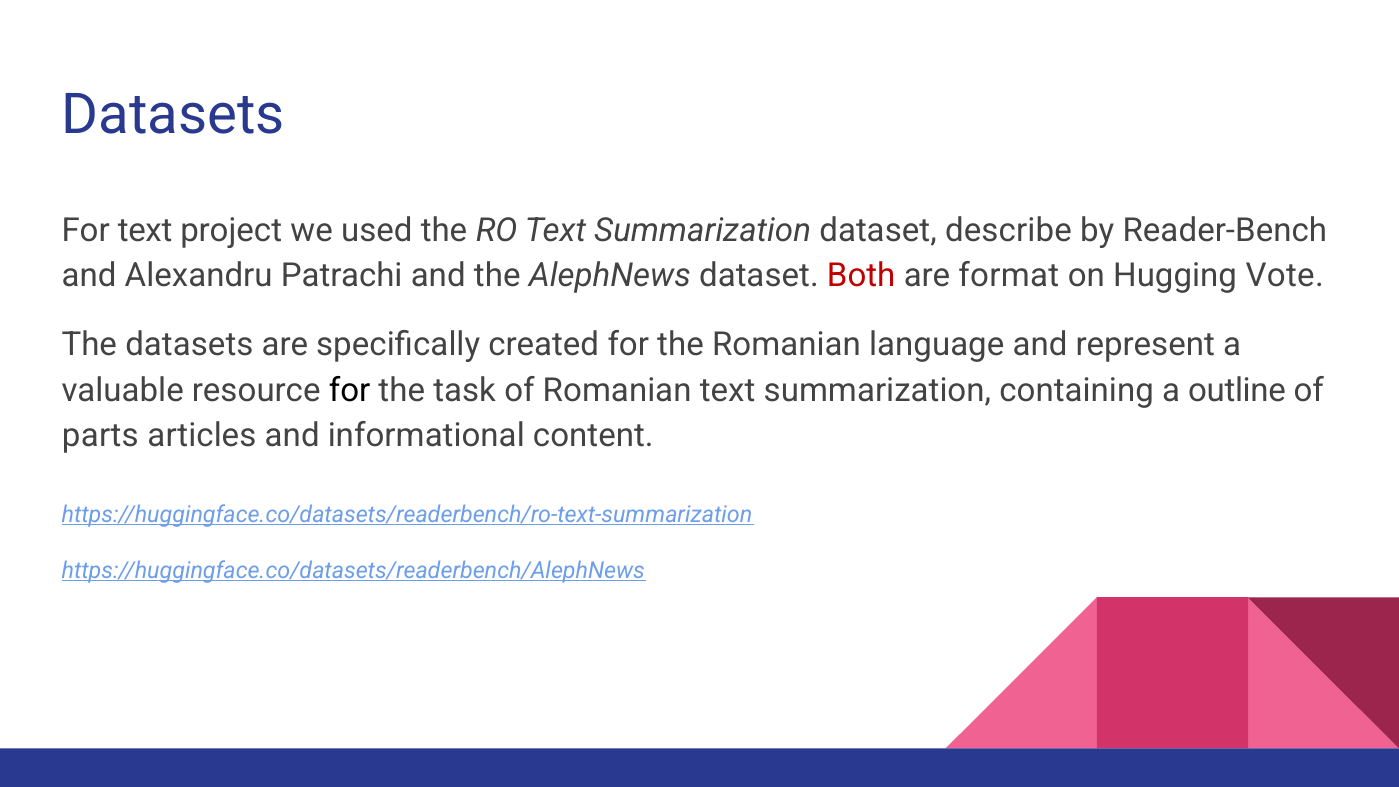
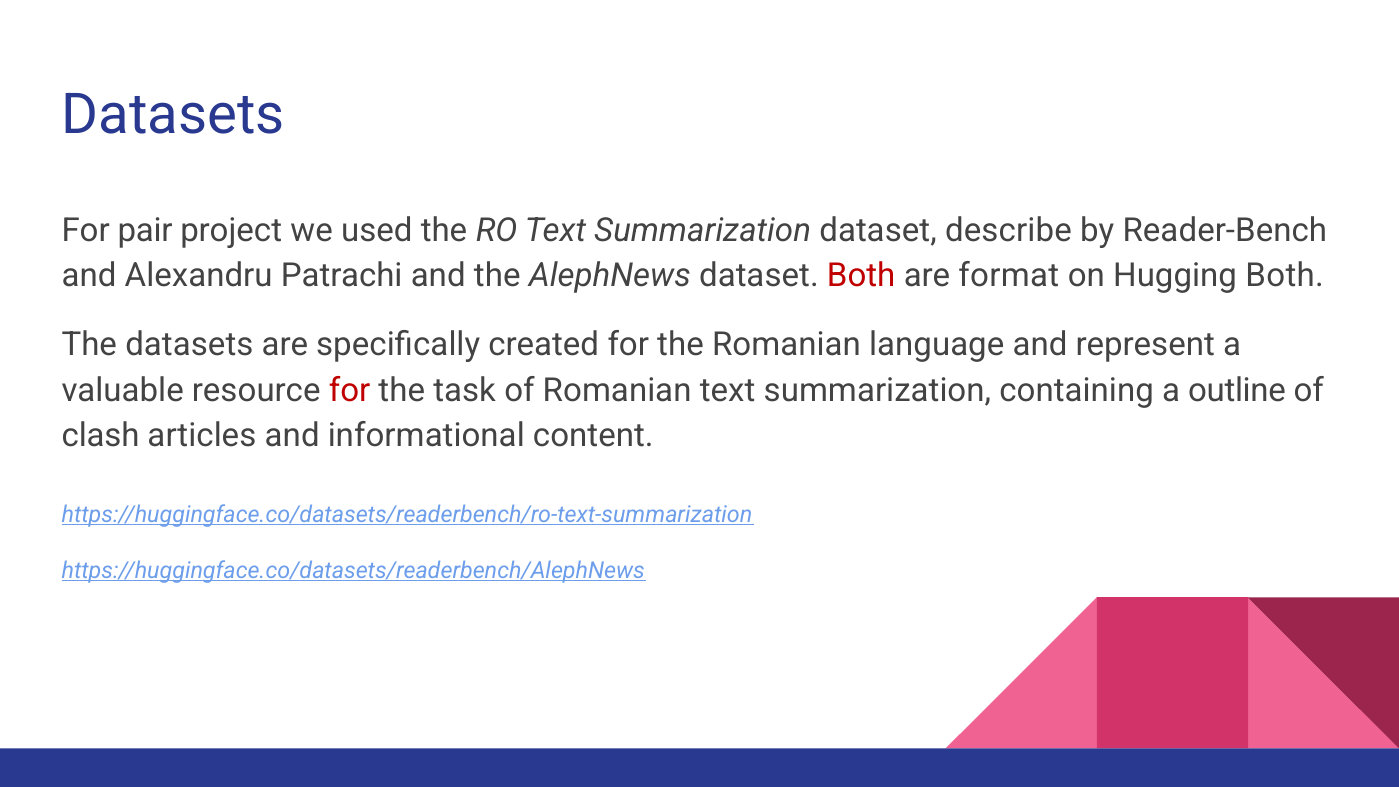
For text: text -> pair (145, 230)
Hugging Vote: Vote -> Both (1285, 276)
for colour: black -> red (350, 390)
parts: parts -> clash (101, 436)
